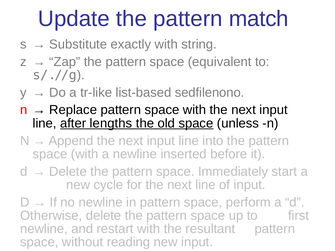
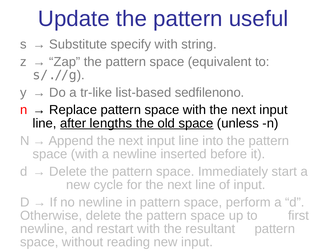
match: match -> useful (259, 19)
exactly: exactly -> specify (131, 44)
